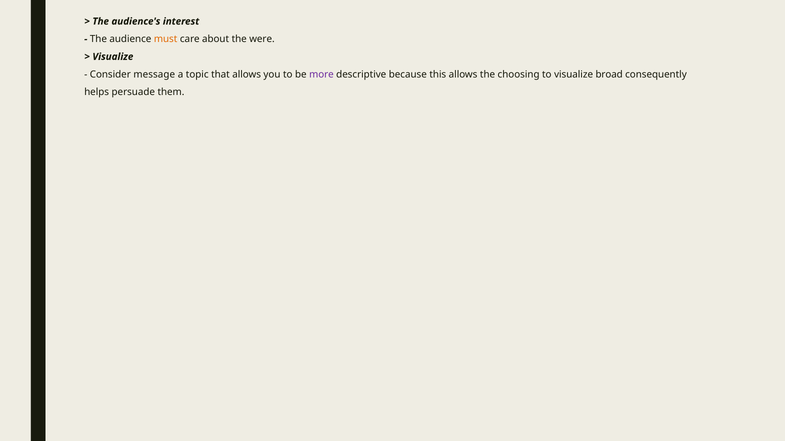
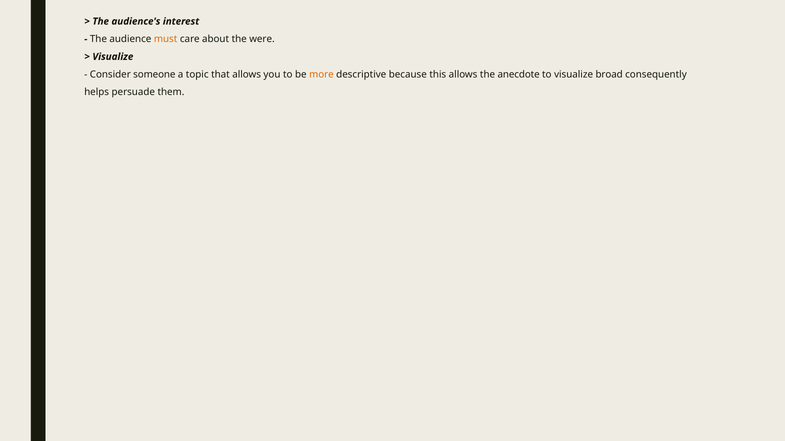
message: message -> someone (154, 74)
more colour: purple -> orange (321, 74)
choosing: choosing -> anecdote (519, 74)
